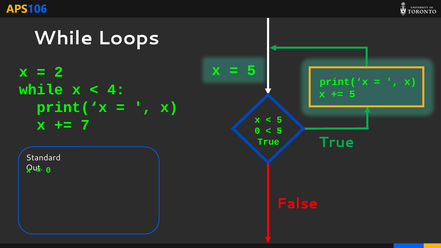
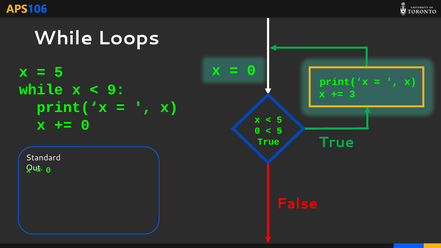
5: 5 -> 0 (251, 70)
2: 2 -> 5 (59, 72)
4: 4 -> 9 (116, 90)
5: 5 -> 3 (352, 94)
7: 7 -> 0 (85, 125)
